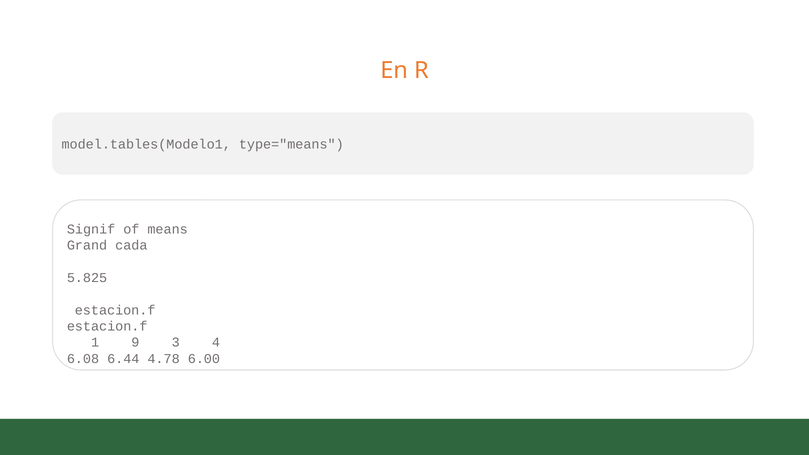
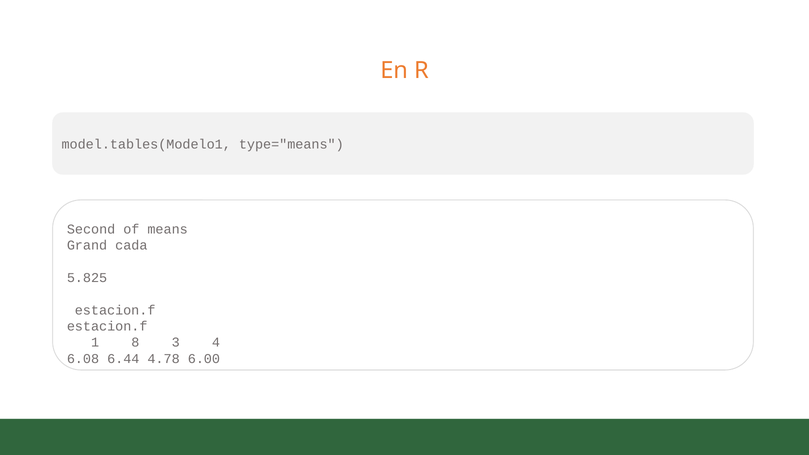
Signif: Signif -> Second (91, 229)
9: 9 -> 8 (135, 343)
